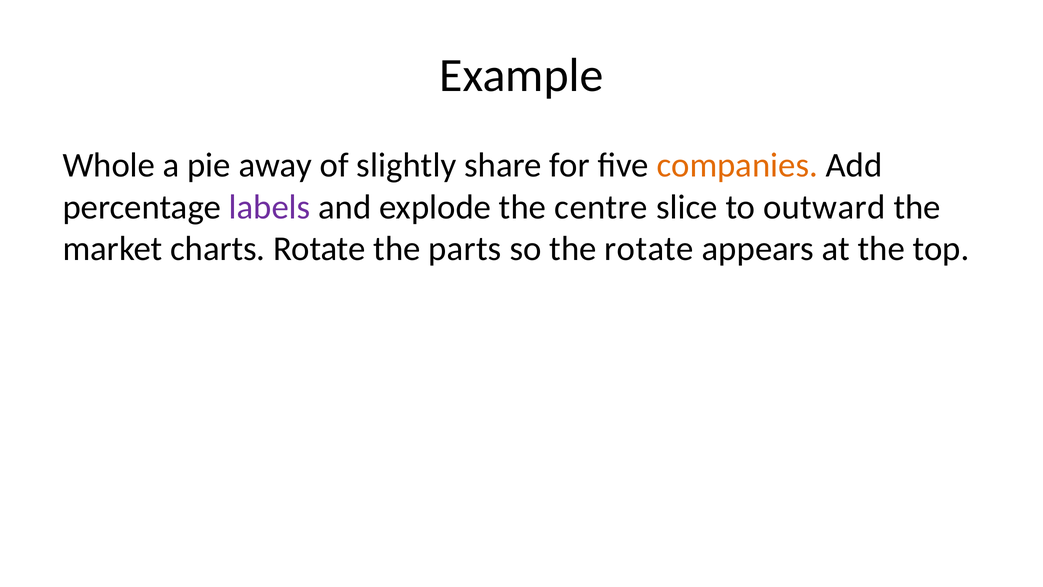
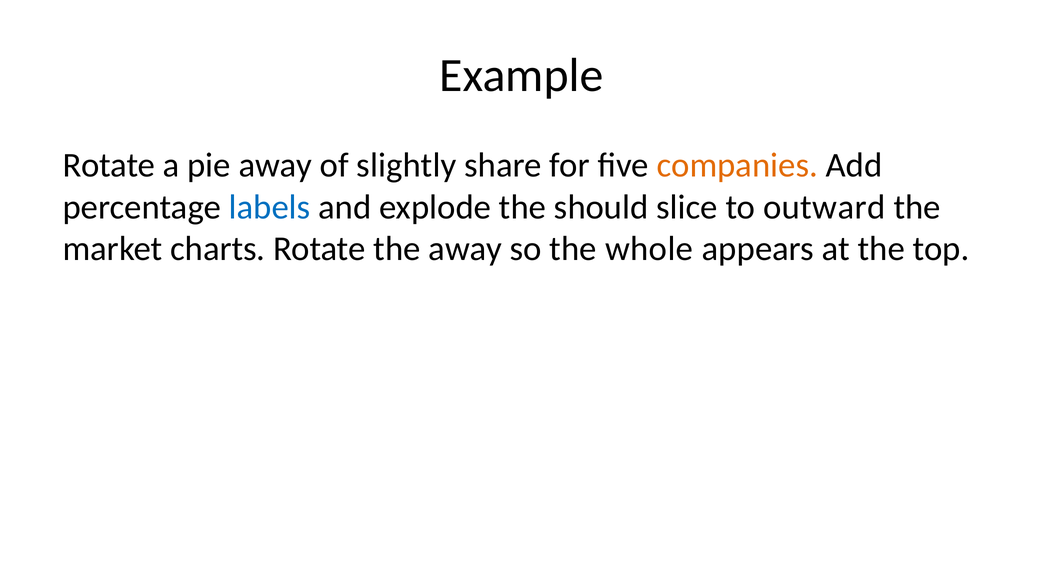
Whole: Whole -> Rotate (109, 165)
labels colour: purple -> blue (270, 207)
centre: centre -> should (601, 207)
the parts: parts -> away (465, 249)
the rotate: rotate -> whole (649, 249)
